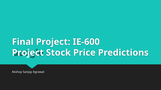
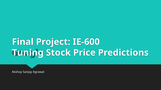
Project: Project -> Tuning (28, 53)
